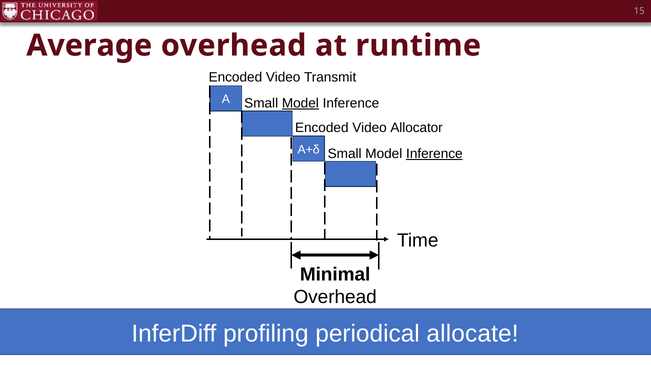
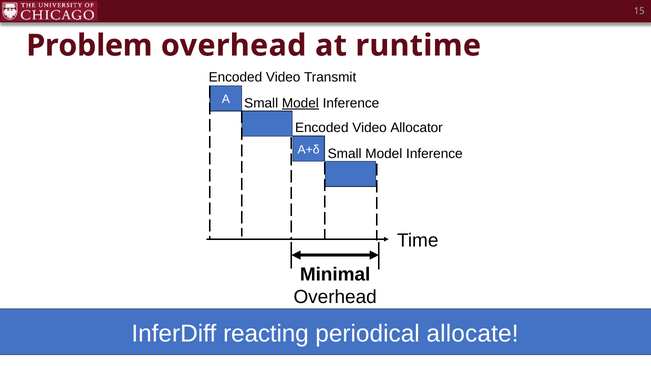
Average: Average -> Problem (89, 46)
Inference underline: present -> none (434, 154)
profiling: profiling -> reacting (266, 334)
